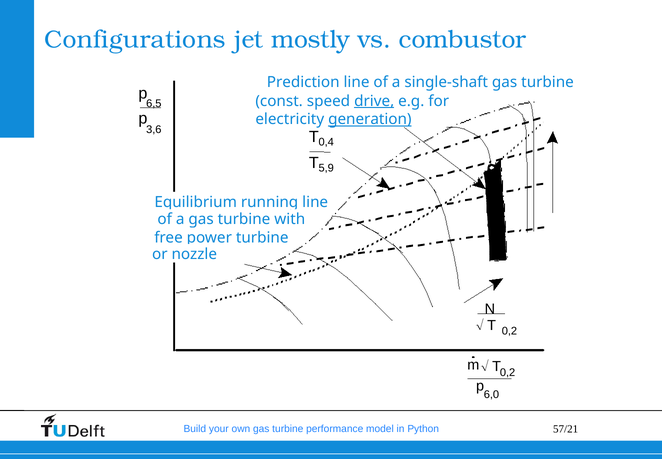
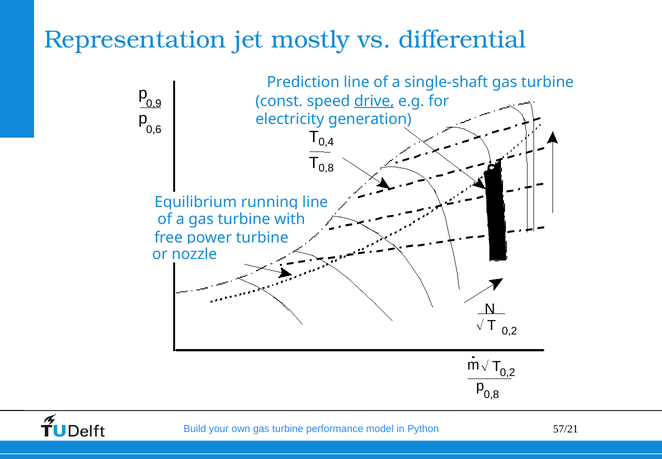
Configurations: Configurations -> Representation (135, 39)
combustor: combustor -> differential (462, 39)
6,5: 6,5 -> 0,9 (154, 103)
generation underline: present -> none (370, 119)
3,6: 3,6 -> 0,6 (154, 130)
T 5,9: 5,9 -> 0,8 (326, 168)
6,0: 6,0 -> 0,8 (491, 394)
